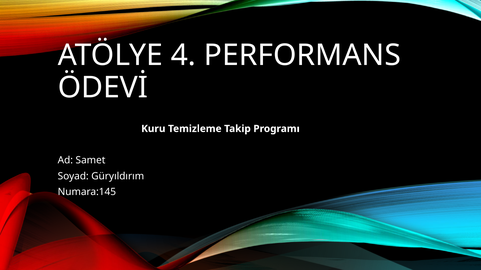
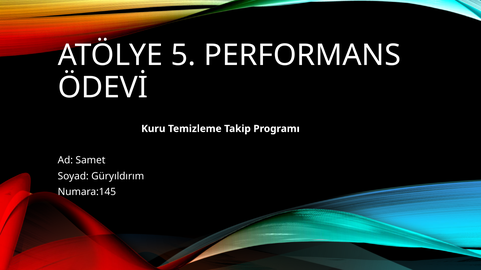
4: 4 -> 5 (183, 55)
